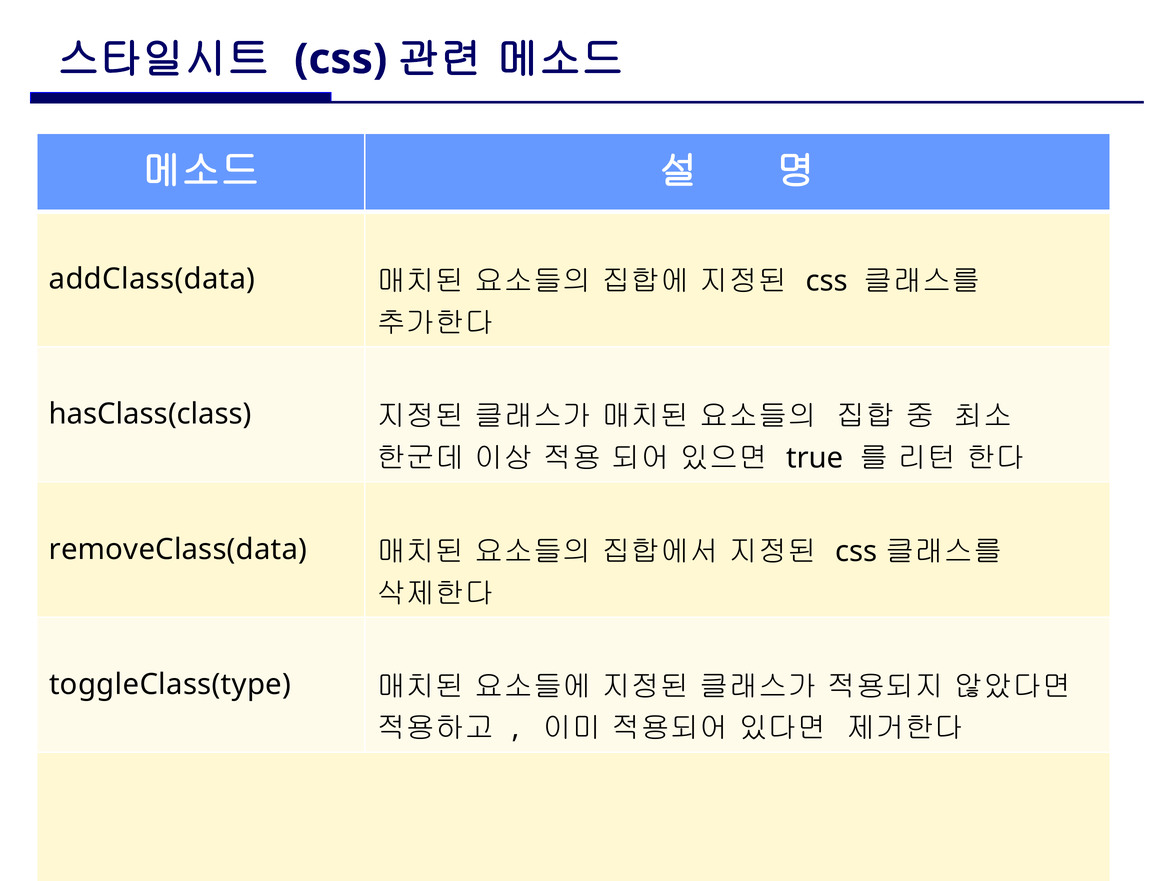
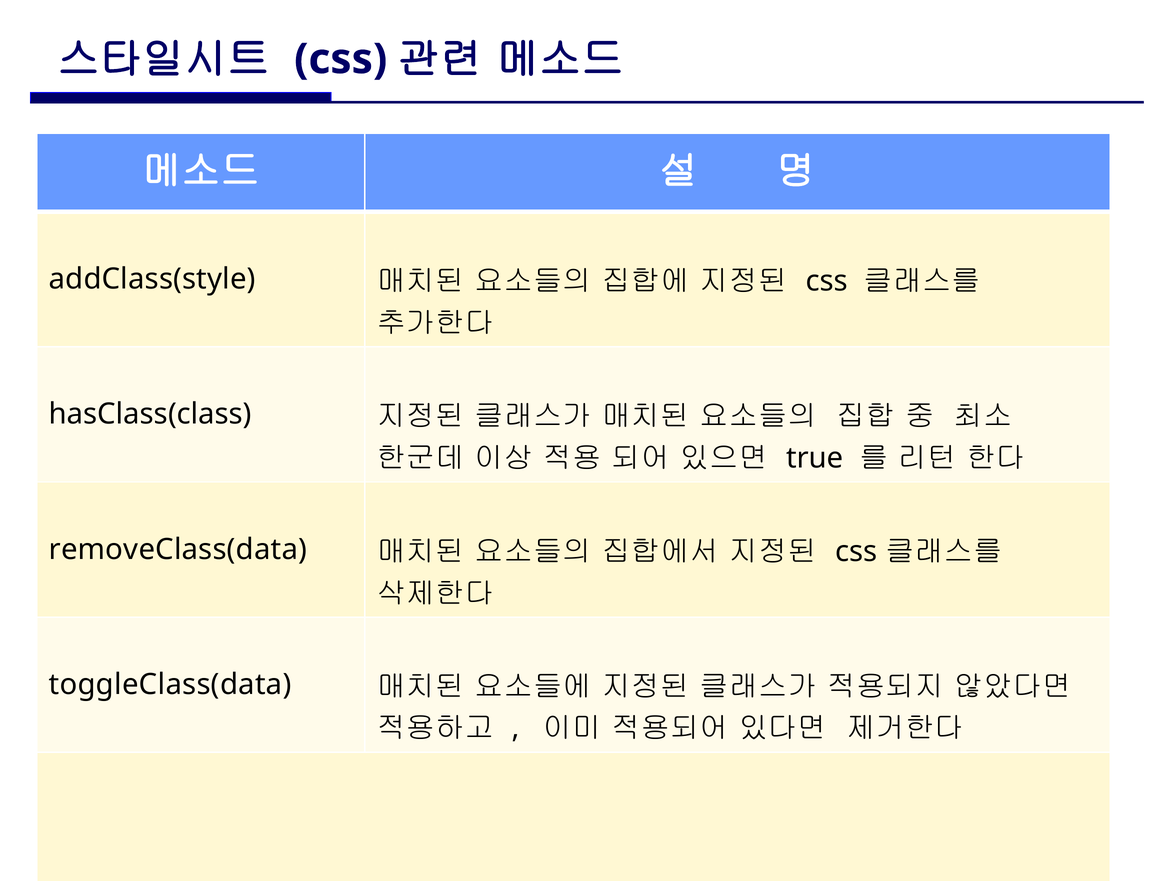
addClass(data: addClass(data -> addClass(style (152, 279)
toggleClass(type: toggleClass(type -> toggleClass(data (170, 685)
